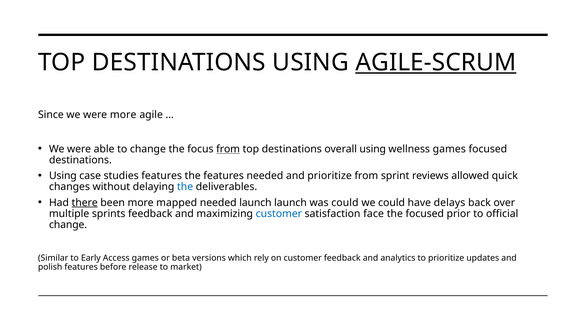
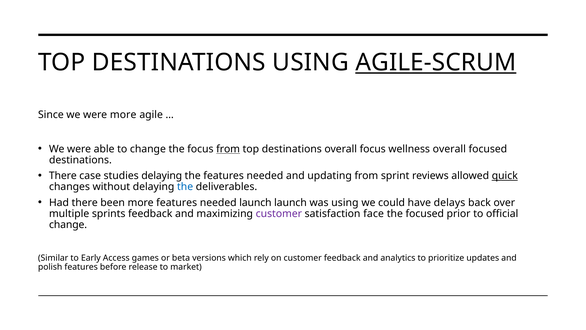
overall using: using -> focus (373, 149)
wellness games: games -> overall (449, 149)
Using: Using -> There (63, 176)
studies features: features -> delaying (162, 176)
and prioritize: prioritize -> updating (330, 176)
quick underline: none -> present (505, 176)
there underline: present -> none (85, 202)
more mapped: mapped -> features (177, 202)
was could: could -> using (345, 202)
customer colour: blue -> purple (279, 213)
